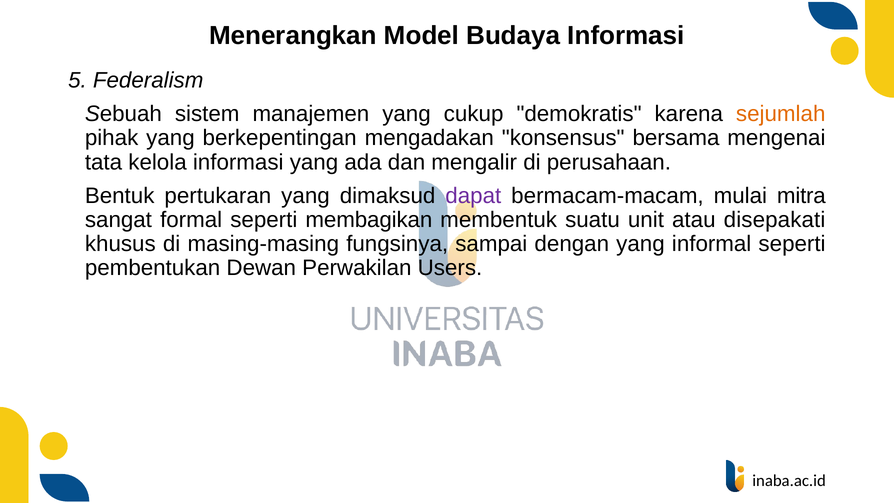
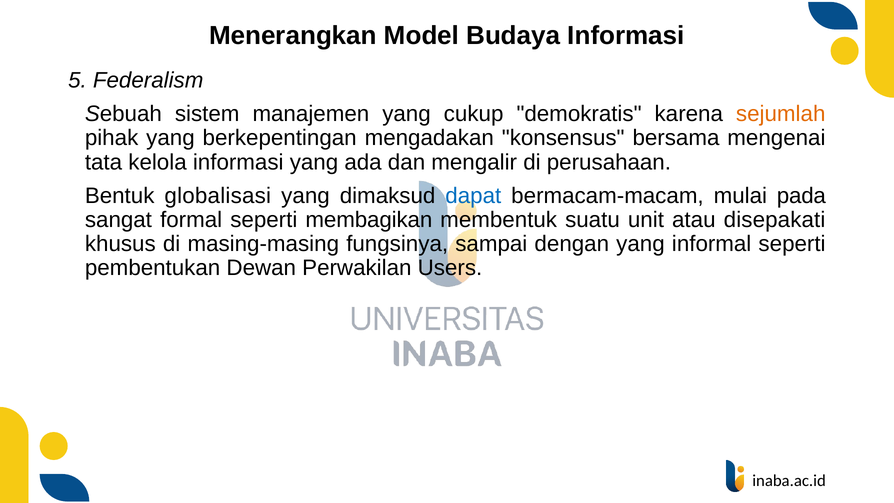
pertukaran: pertukaran -> globalisasi (218, 196)
dapat colour: purple -> blue (473, 196)
mitra: mitra -> pada (801, 196)
